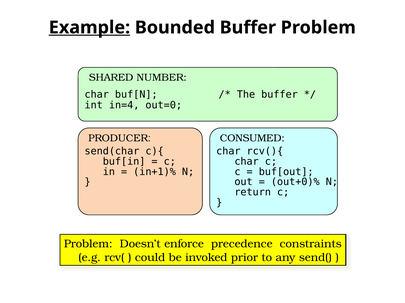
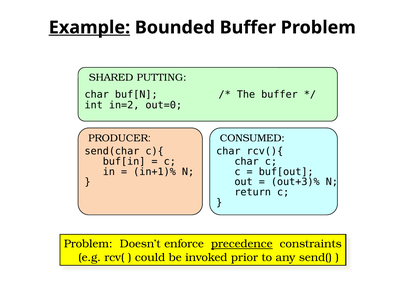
NUMBER: NUMBER -> PUTTING (162, 78)
in=4: in=4 -> in=2 (124, 106)
out+0)%: out+0)% -> out+3)% (295, 182)
precedence underline: none -> present (242, 244)
